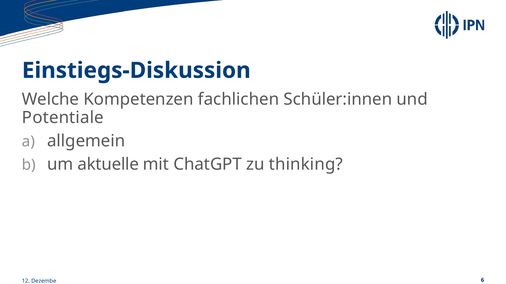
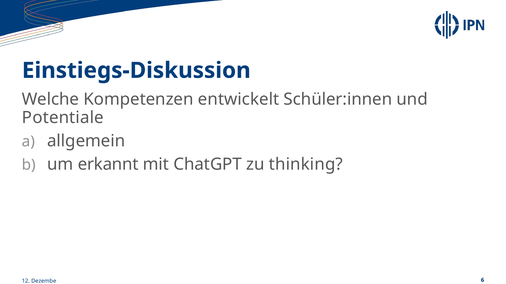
fachlichen: fachlichen -> entwickelt (239, 100)
aktuelle: aktuelle -> erkannt (108, 165)
